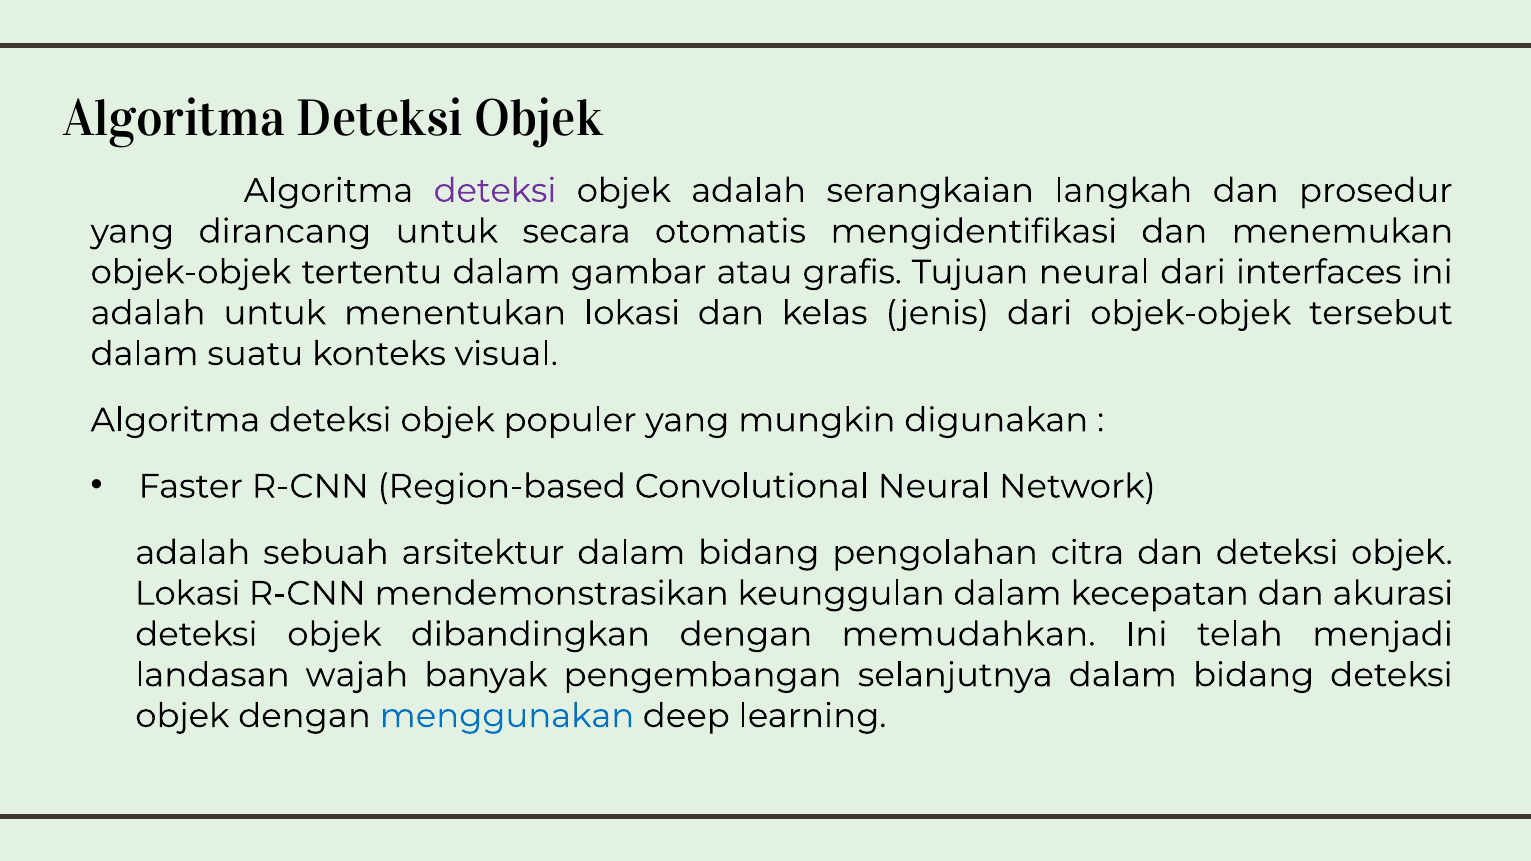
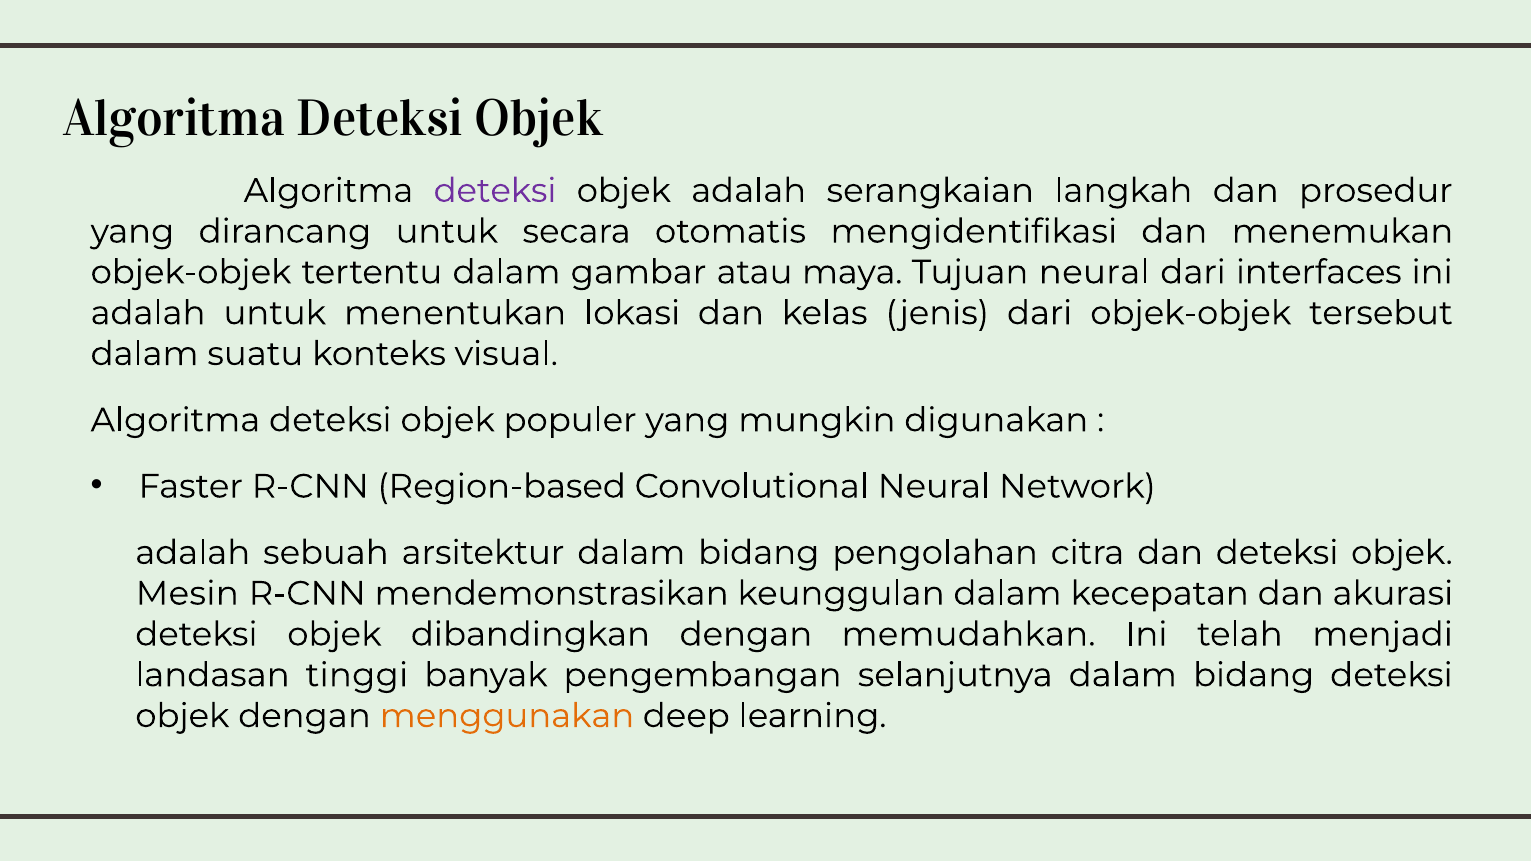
grafis: grafis -> maya (852, 272)
Lokasi: Lokasi -> Mesin (187, 594)
wajah: wajah -> tinggi (357, 675)
menggunakan colour: blue -> orange (507, 716)
